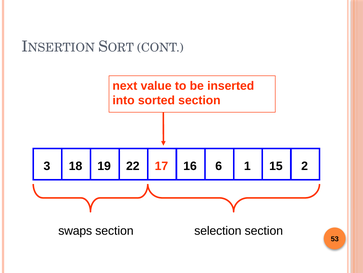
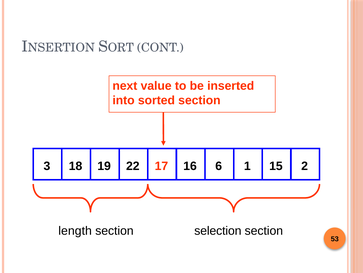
swaps: swaps -> length (75, 230)
